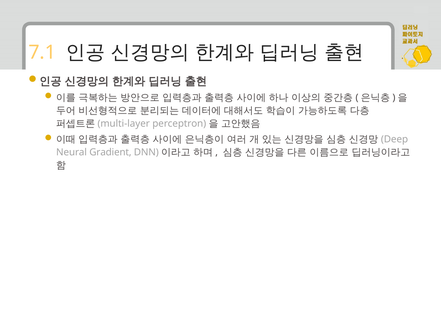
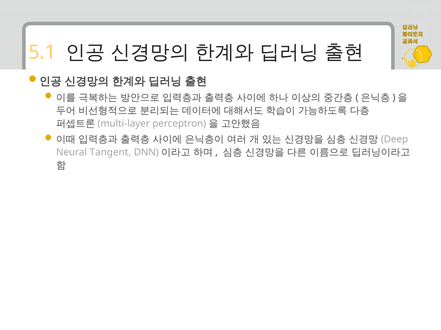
7.1: 7.1 -> 5.1 (42, 52)
Gradient: Gradient -> Tangent (110, 153)
